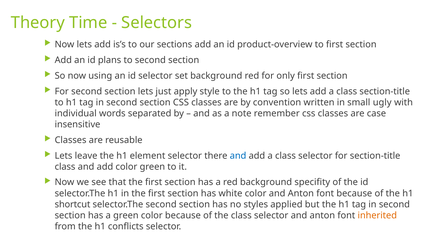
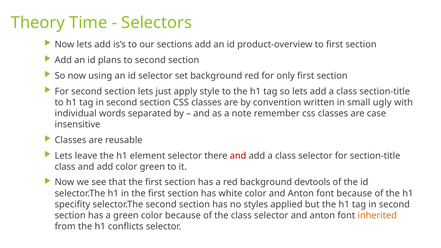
and colour: blue -> red (238, 156)
specifity: specifity -> devtools (312, 182)
shortcut: shortcut -> specifity (72, 204)
